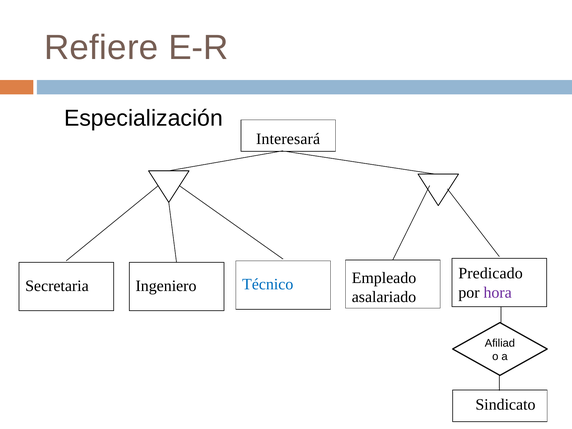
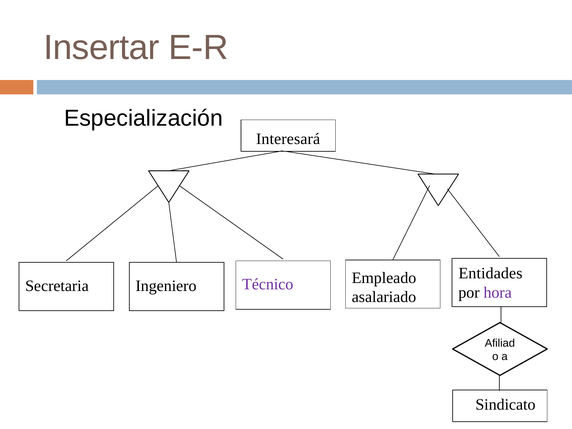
Refiere: Refiere -> Insertar (102, 48)
Predicado: Predicado -> Entidades (491, 273)
Técnico colour: blue -> purple (268, 284)
